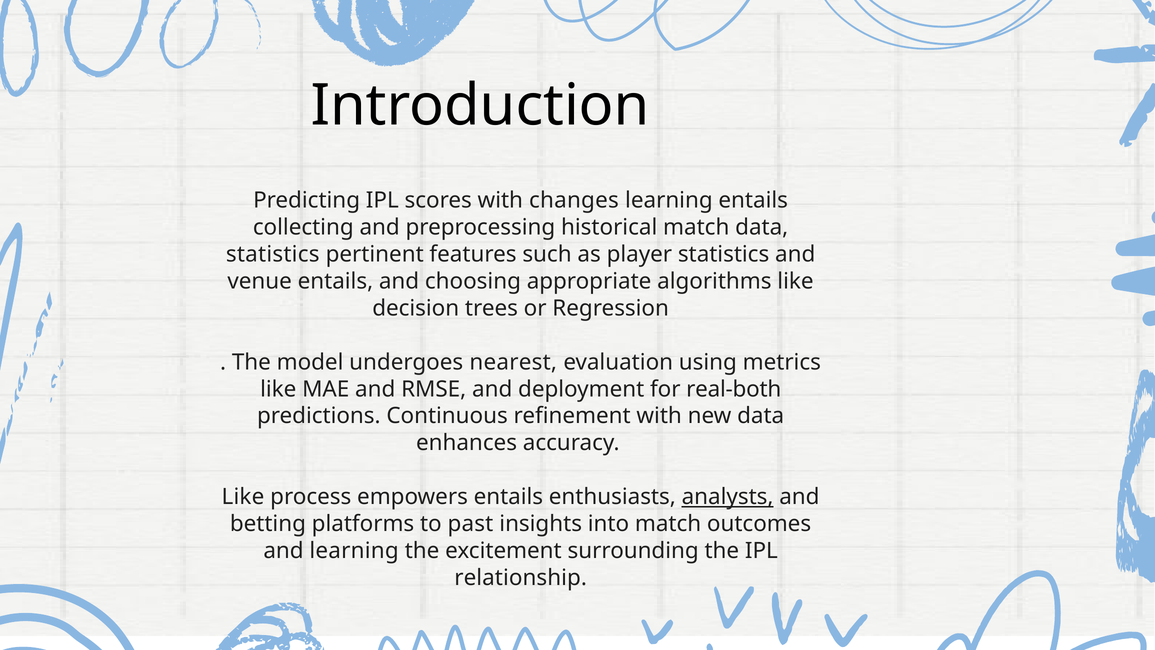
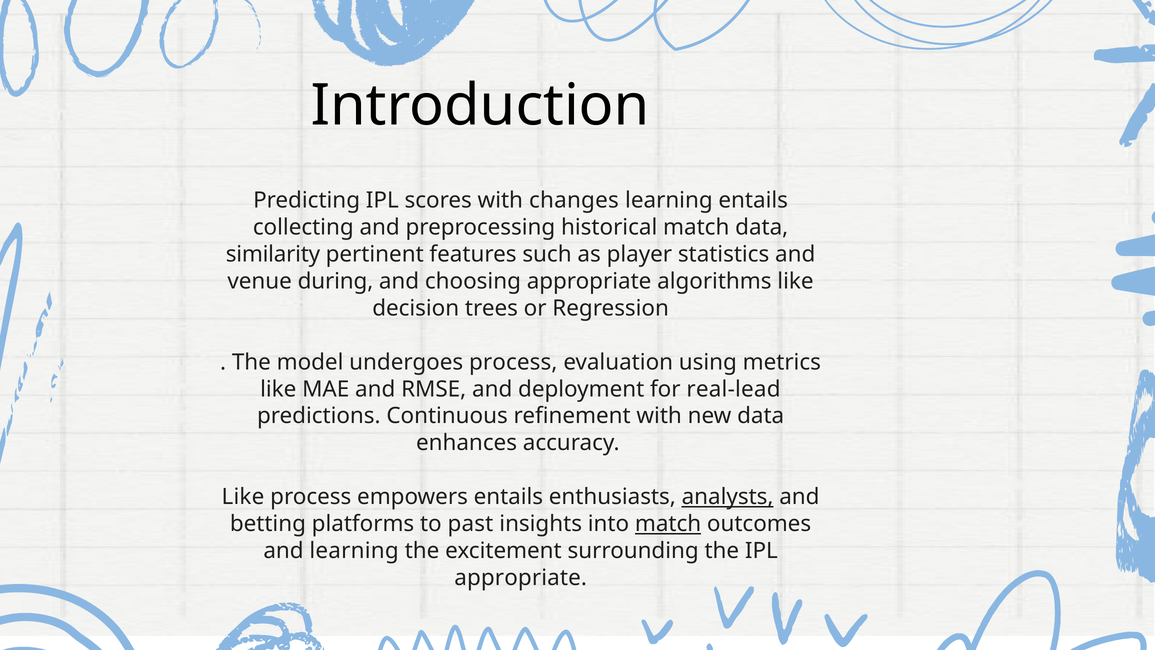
statistics: statistics -> similarity (273, 254)
venue entails: entails -> during (335, 281)
undergoes nearest: nearest -> process (513, 362)
real-both: real-both -> real-lead (734, 389)
match underline: none -> present (668, 524)
relationship: relationship -> appropriate (521, 578)
